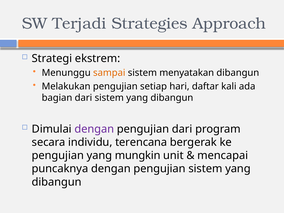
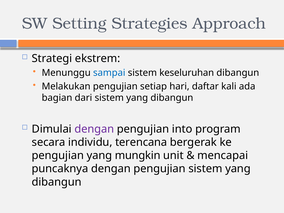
Terjadi: Terjadi -> Setting (79, 24)
sampai colour: orange -> blue (109, 73)
menyatakan: menyatakan -> keseluruhan (187, 73)
pengujian dari: dari -> into (182, 129)
